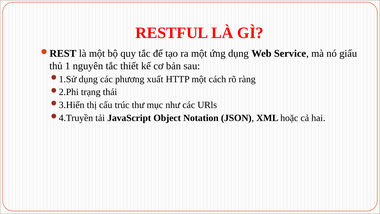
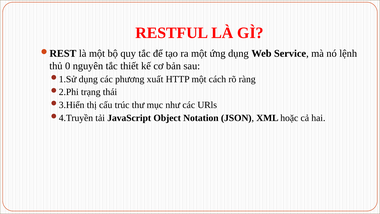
giấu: giấu -> lệnh (348, 53)
1: 1 -> 0 (68, 66)
